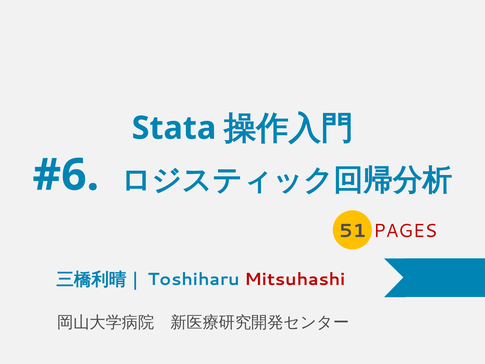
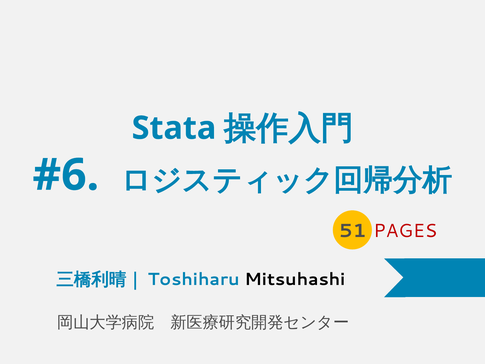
Mitsuhashi colour: red -> black (295, 279)
